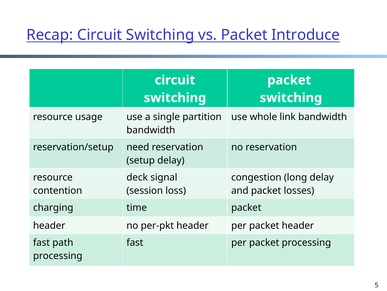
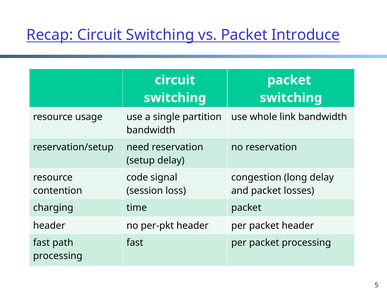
deck: deck -> code (137, 177)
